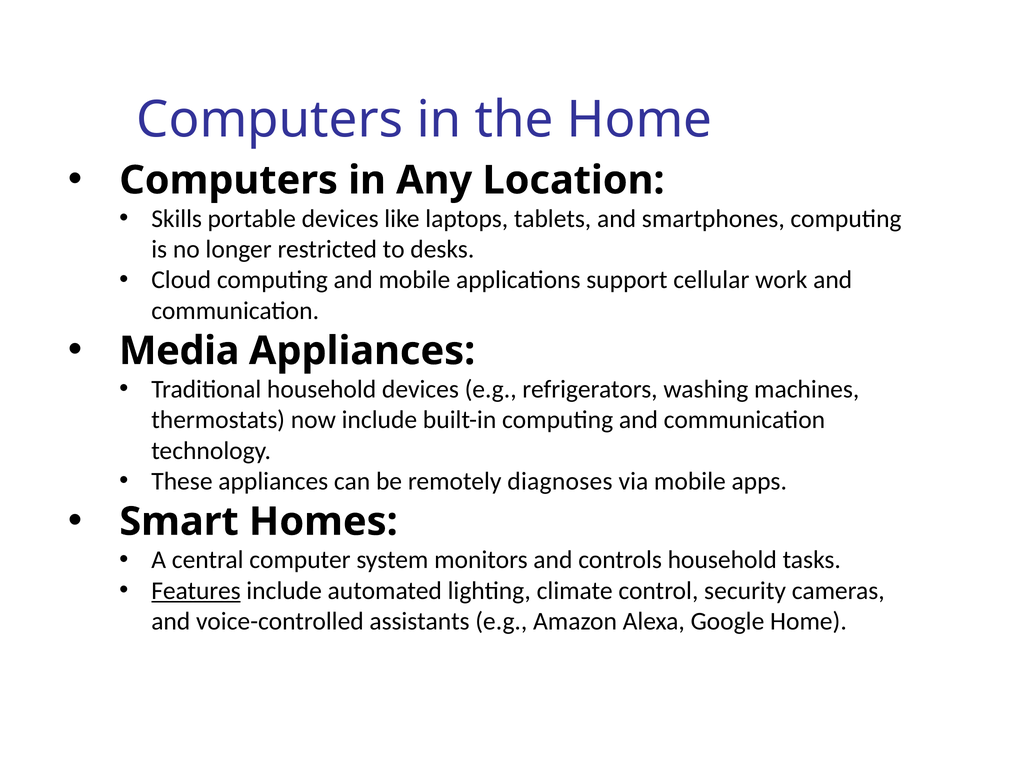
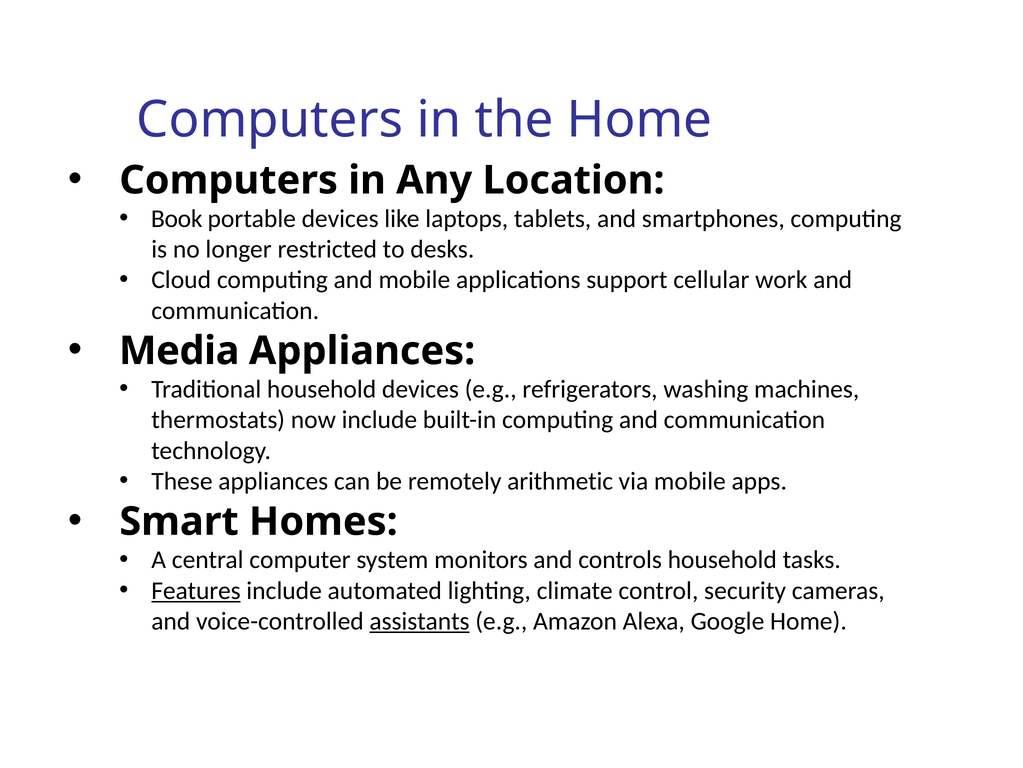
Skills: Skills -> Book (177, 218)
diagnoses: diagnoses -> arithmetic (560, 481)
assistants underline: none -> present (420, 621)
